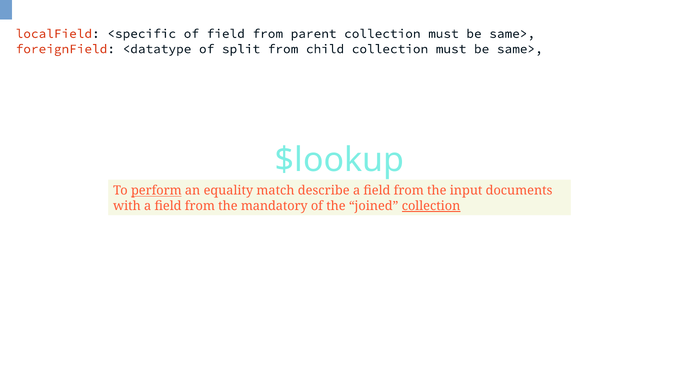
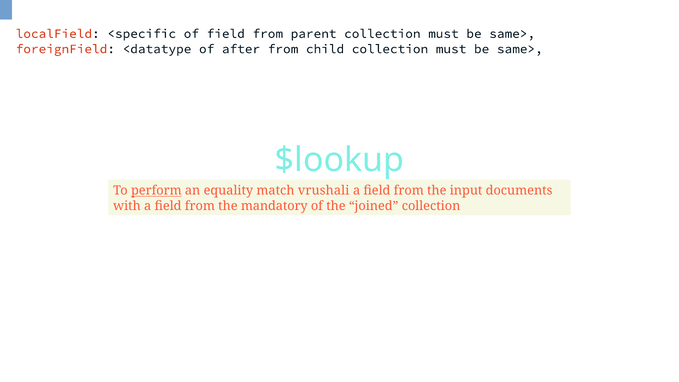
split: split -> after (241, 49)
describe: describe -> vrushali (324, 191)
collection underline: present -> none (431, 206)
